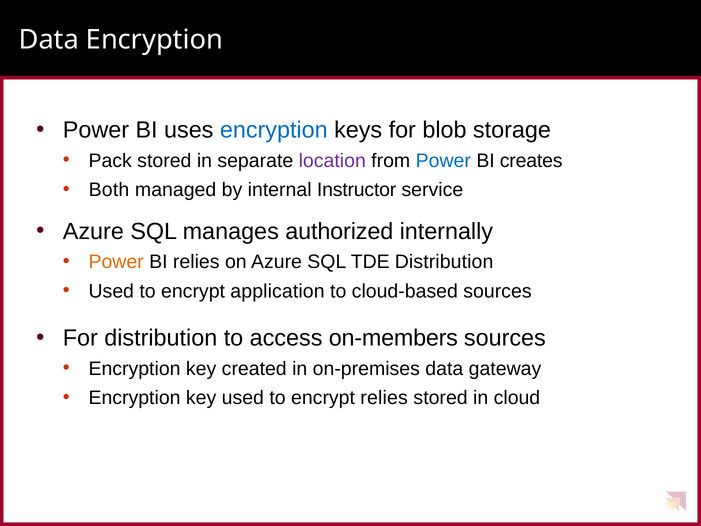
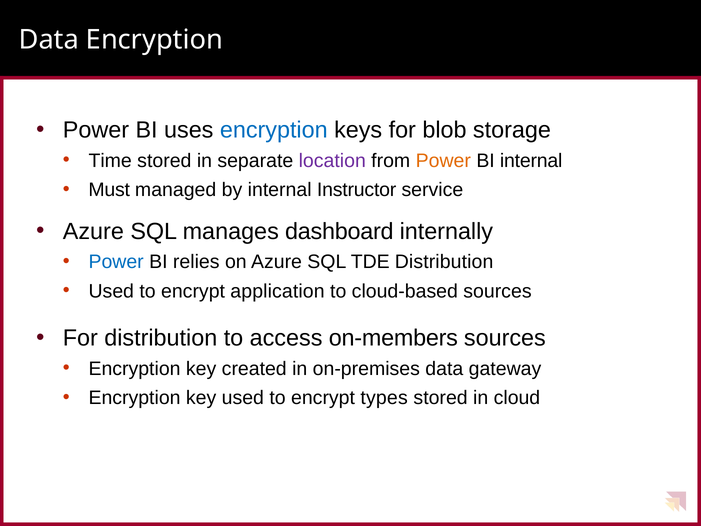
Pack: Pack -> Time (110, 161)
Power colour: blue -> orange (443, 161)
BI creates: creates -> internal (531, 161)
Both: Both -> Must (109, 190)
authorized: authorized -> dashboard (339, 231)
Power colour: orange -> blue (116, 262)
encrypt relies: relies -> types (384, 398)
